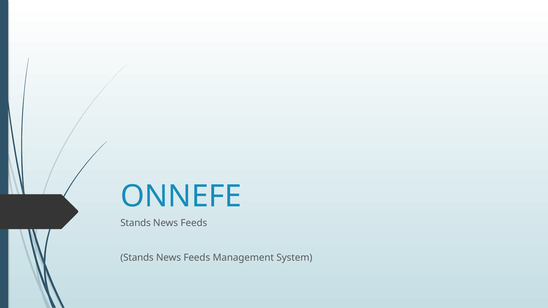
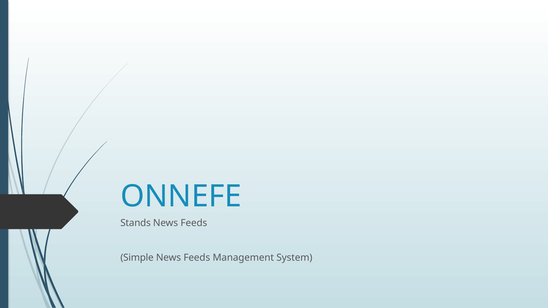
Stands: Stands -> Simple (137, 258)
